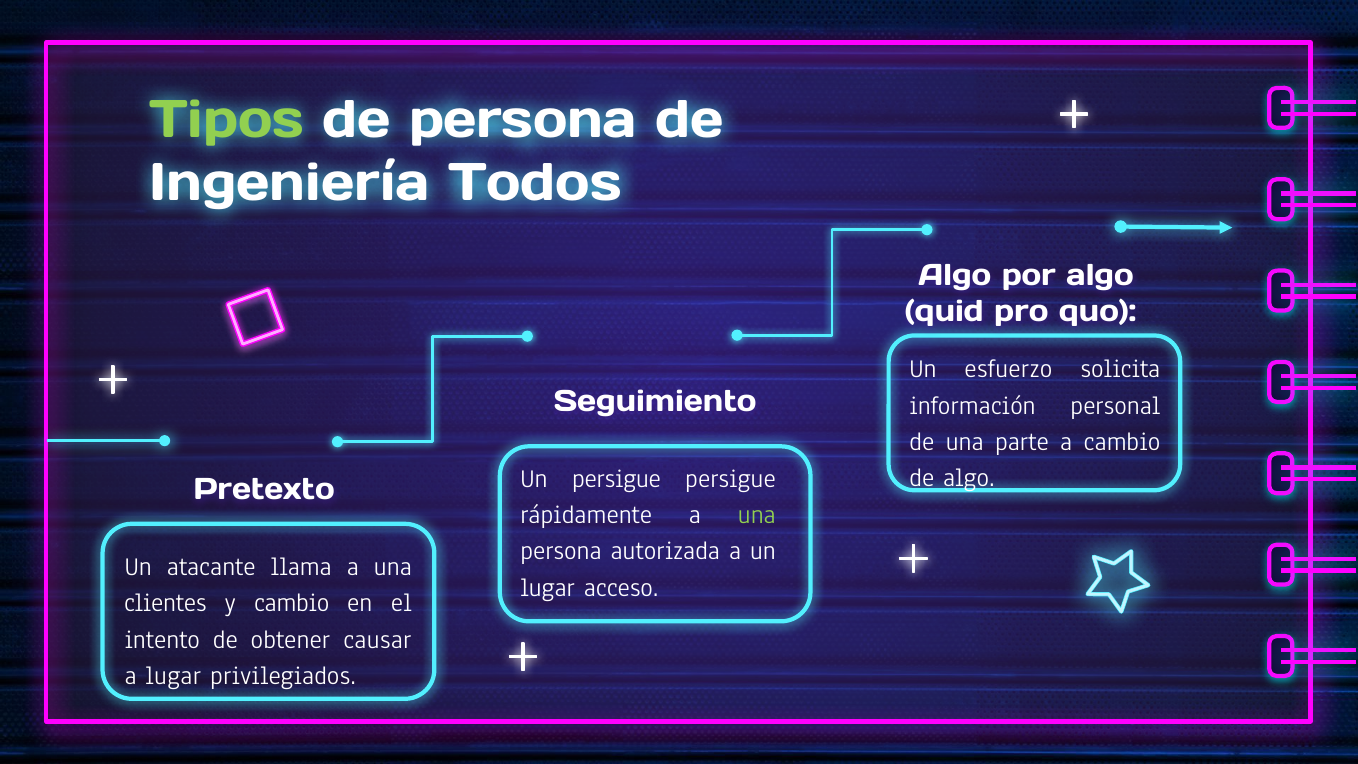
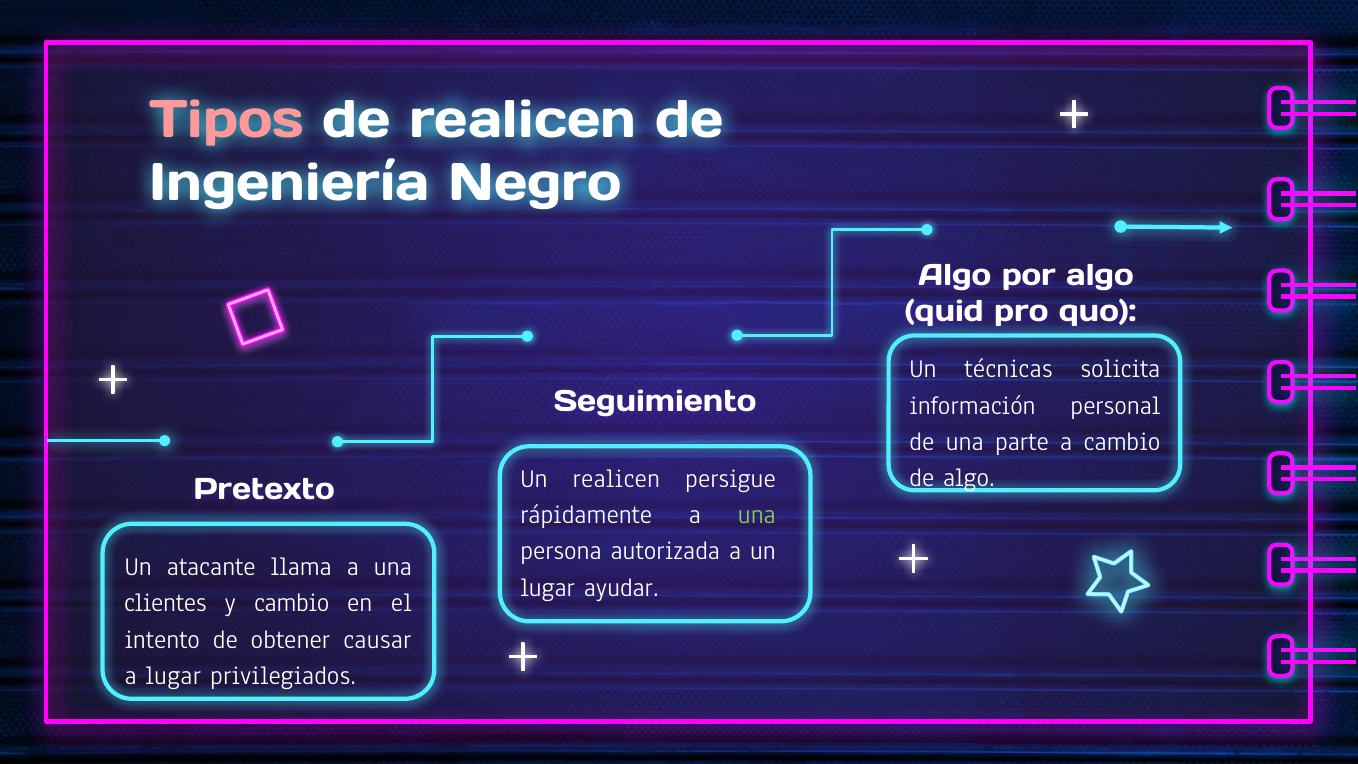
Tipos colour: light green -> pink (227, 120)
de persona: persona -> realicen (523, 120)
Todos: Todos -> Negro (535, 183)
esfuerzo: esfuerzo -> técnicas (1008, 369)
Un persigue: persigue -> realicen (616, 478)
acceso: acceso -> ayudar (621, 587)
